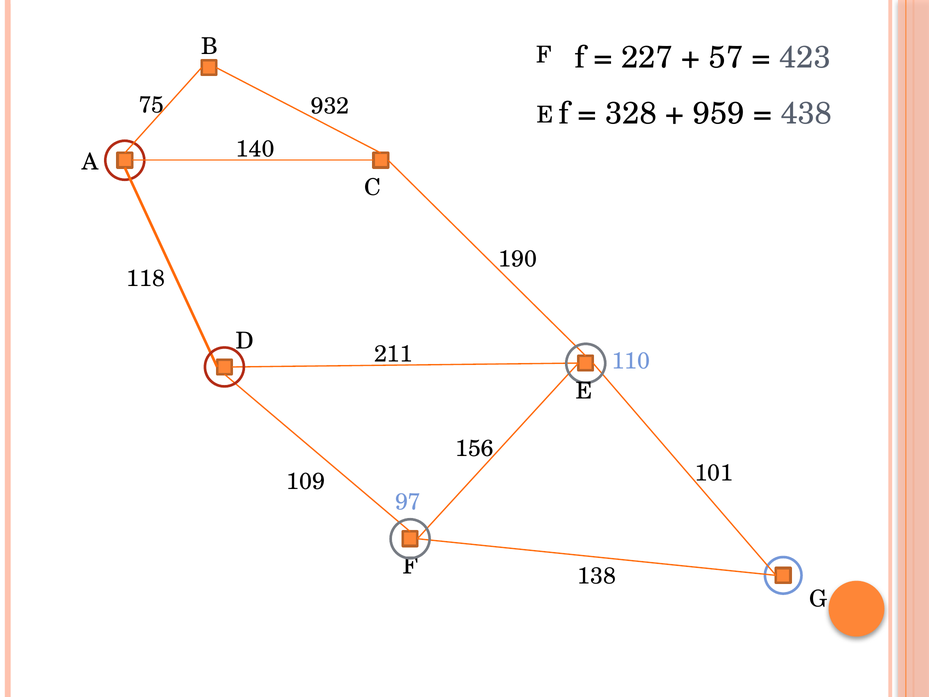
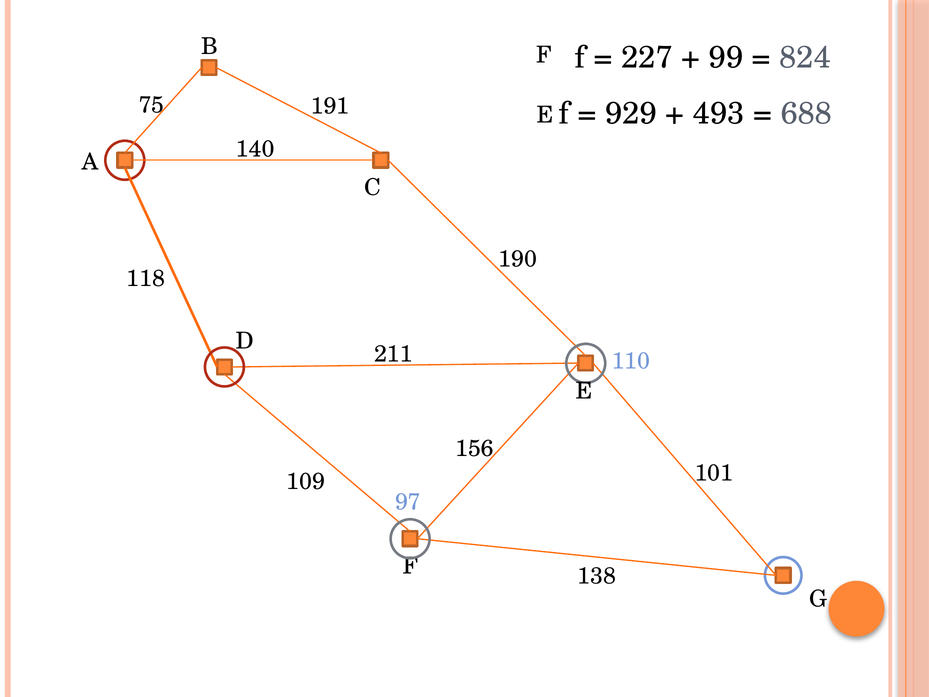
57: 57 -> 99 (726, 57)
423: 423 -> 824 (805, 57)
932: 932 -> 191 (330, 106)
328: 328 -> 929 (631, 113)
959: 959 -> 493 (719, 113)
438: 438 -> 688 (806, 113)
